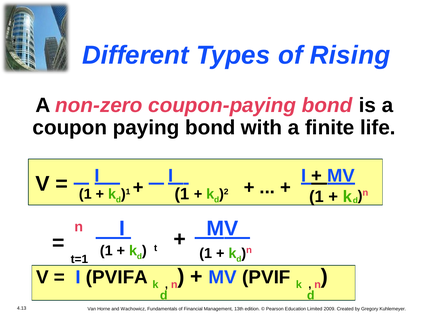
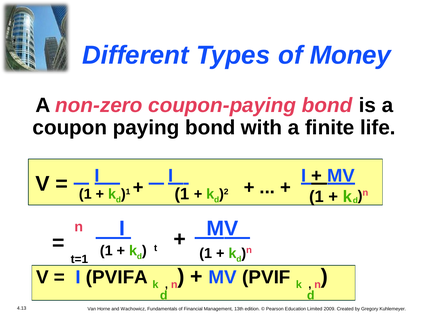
Rising: Rising -> Money (350, 55)
